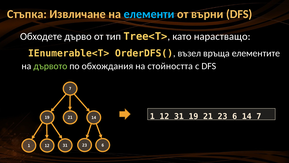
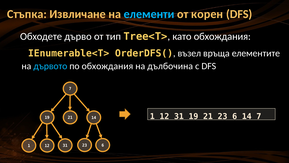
върни: върни -> корен (207, 14)
като нарастващо: нарастващо -> обхождания (222, 36)
дървото colour: light green -> light blue (50, 66)
стойността: стойността -> дълбочина (170, 66)
